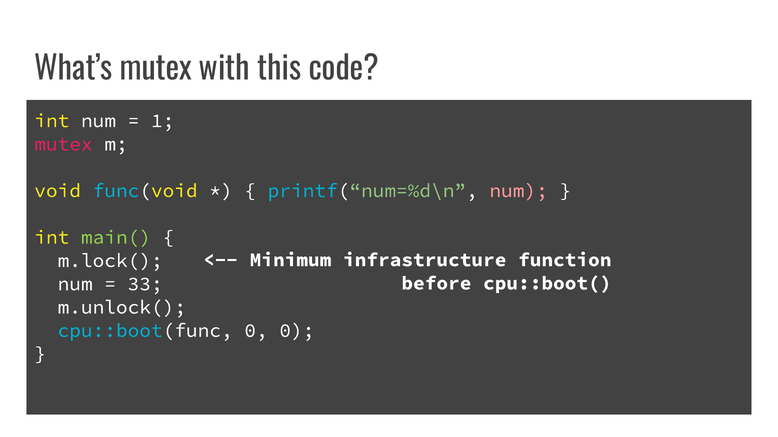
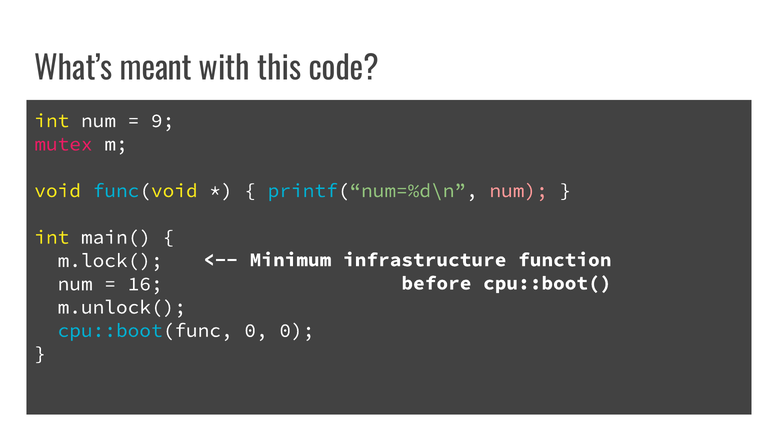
What’s mutex: mutex -> meant (156, 69)
1: 1 -> 9 (163, 121)
main( colour: light green -> white (116, 238)
33: 33 -> 16 (145, 284)
